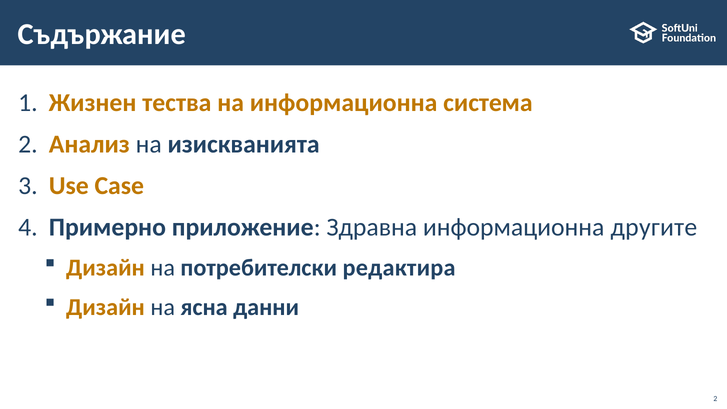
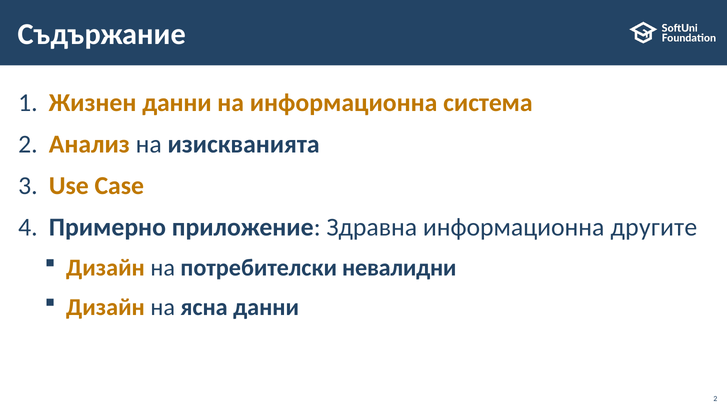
тества: тества -> данни (177, 103)
редактира: редактира -> невалидни (399, 268)
